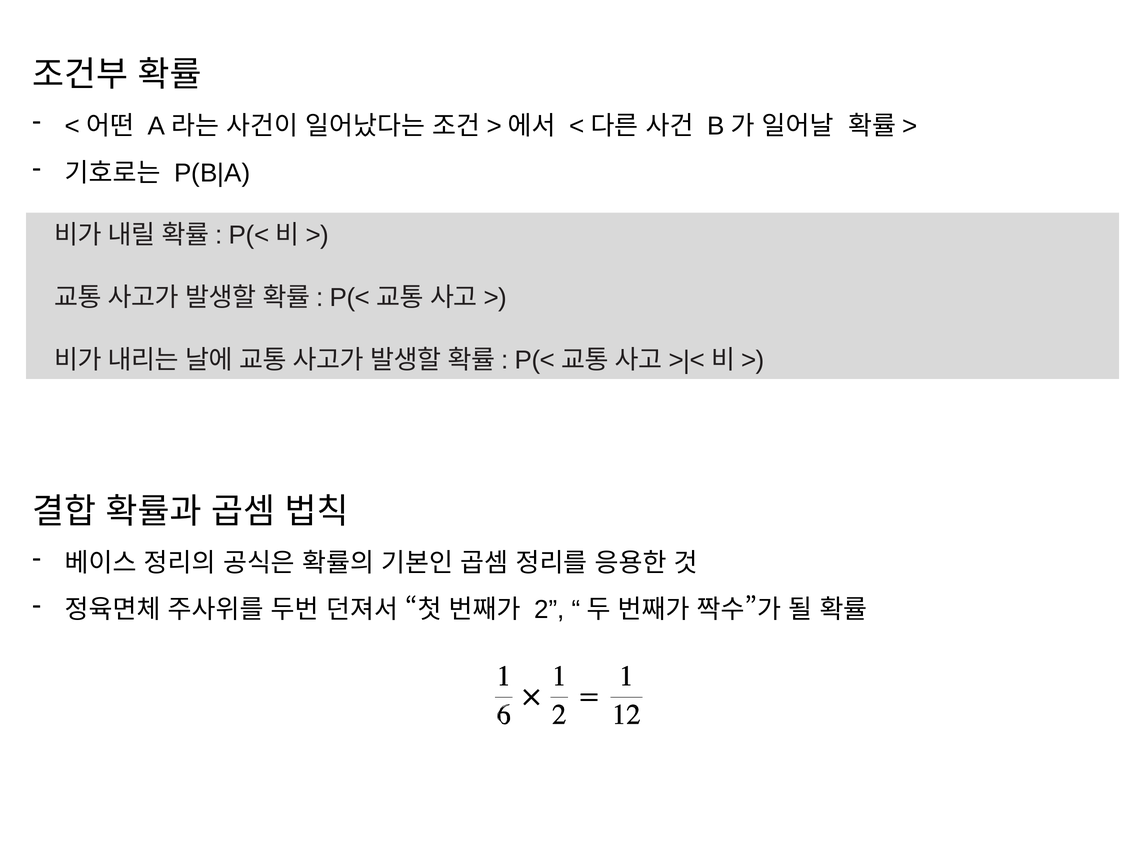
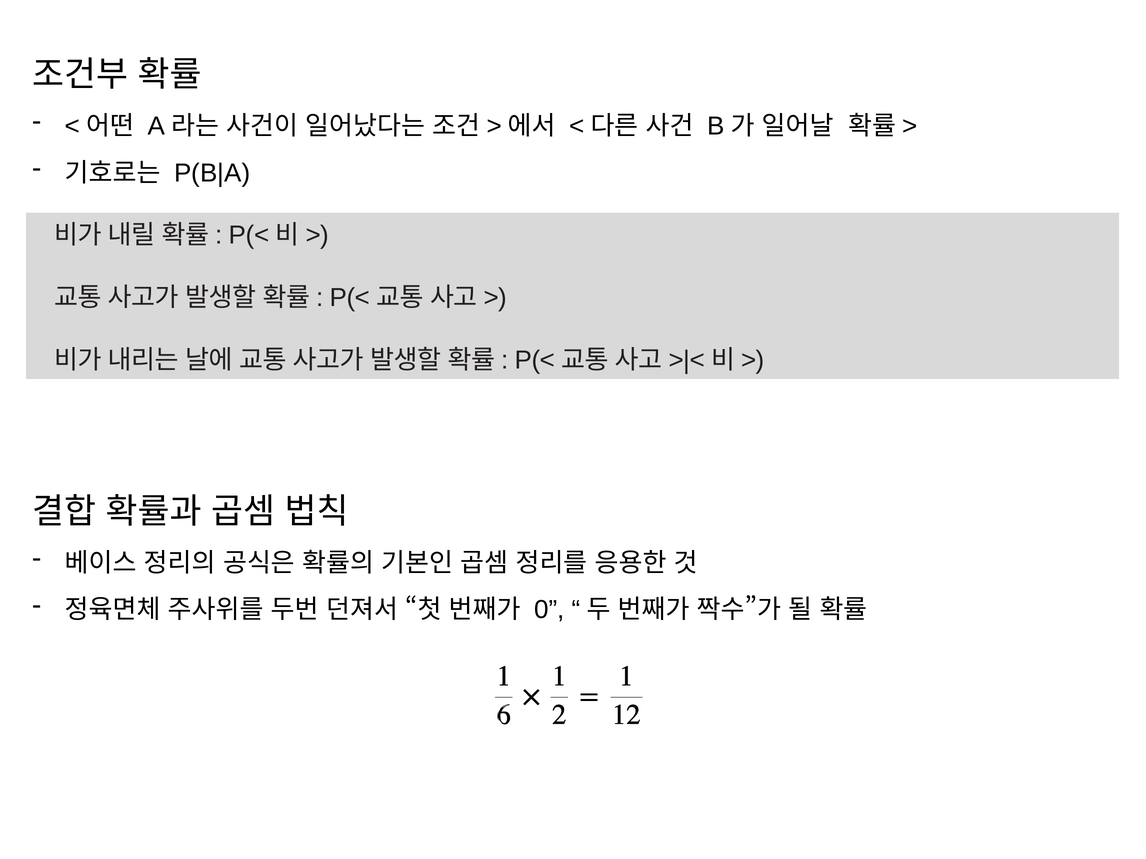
2: 2 -> 0 (549, 610)
